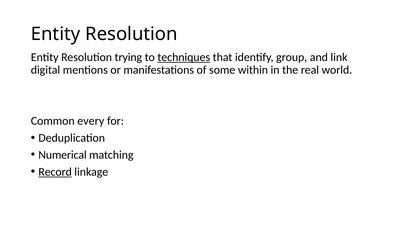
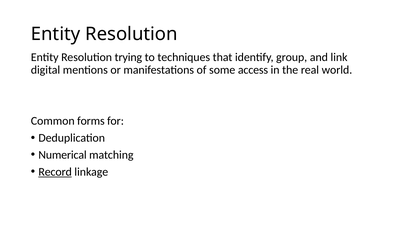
techniques underline: present -> none (184, 57)
within: within -> access (253, 70)
every: every -> forms (91, 121)
